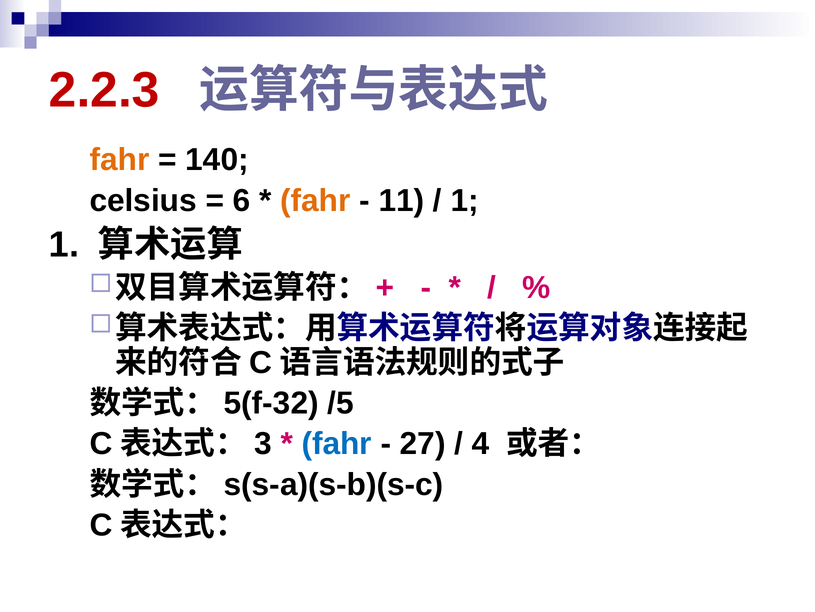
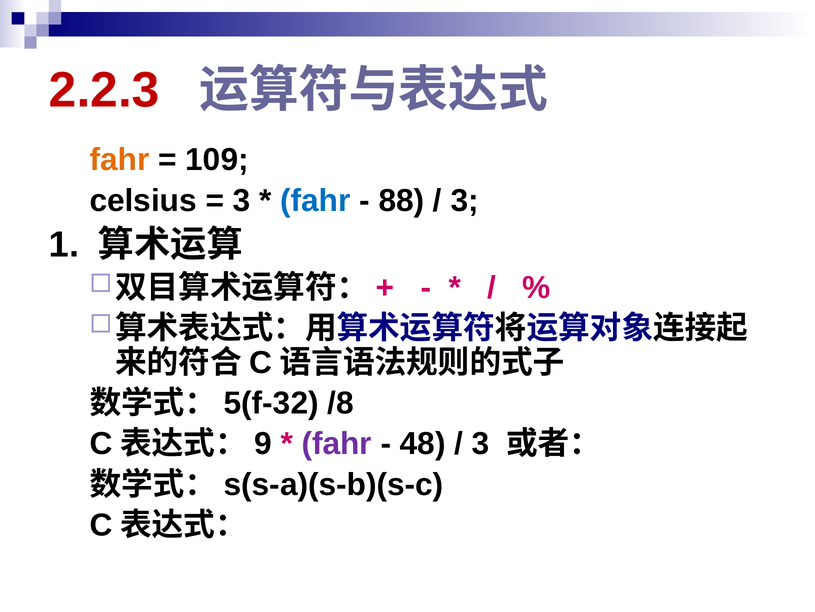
140: 140 -> 109 (217, 160)
6: 6 -> 3 (242, 200)
fahr colour: orange -> blue (315, 200)
11: 11 -> 88 (401, 200)
1: 1 -> 3 (465, 200)
/5: /5 -> /8 (341, 403)
3: 3 -> 9 (263, 443)
fahr colour: blue -> purple (337, 443)
27: 27 -> 48 (423, 443)
4: 4 -> 3 (481, 443)
